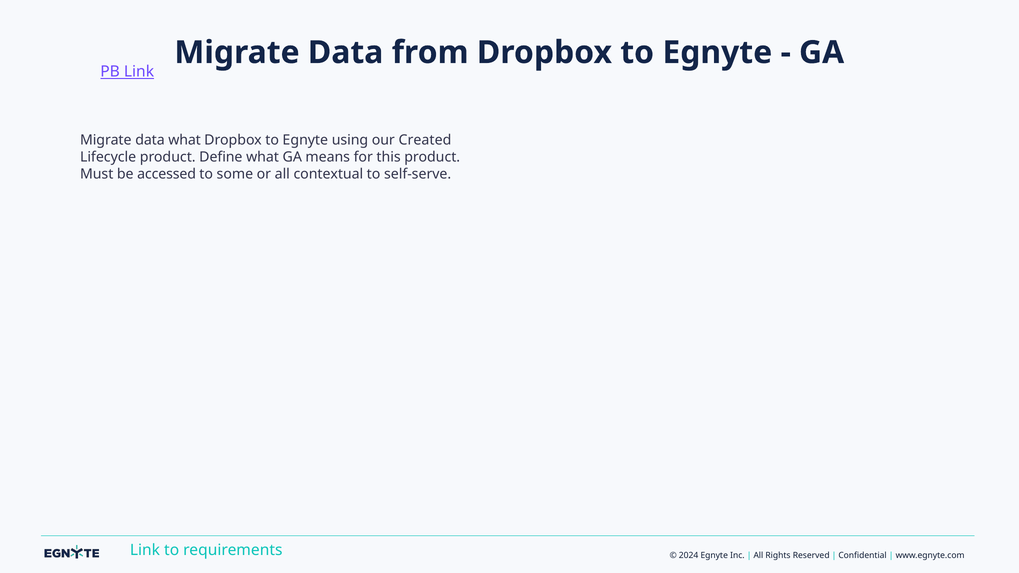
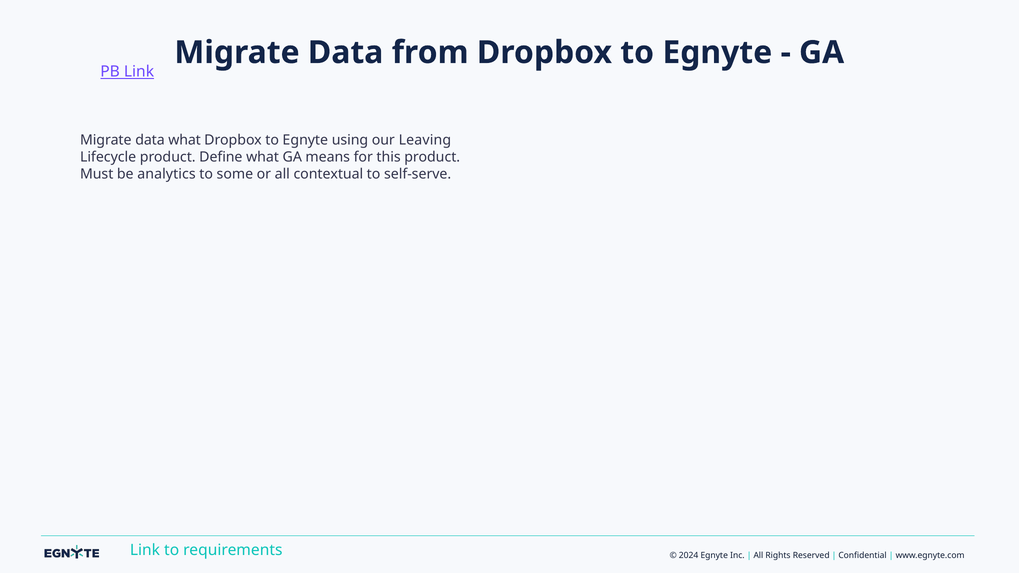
Created: Created -> Leaving (425, 140)
accessed: accessed -> analytics (166, 174)
